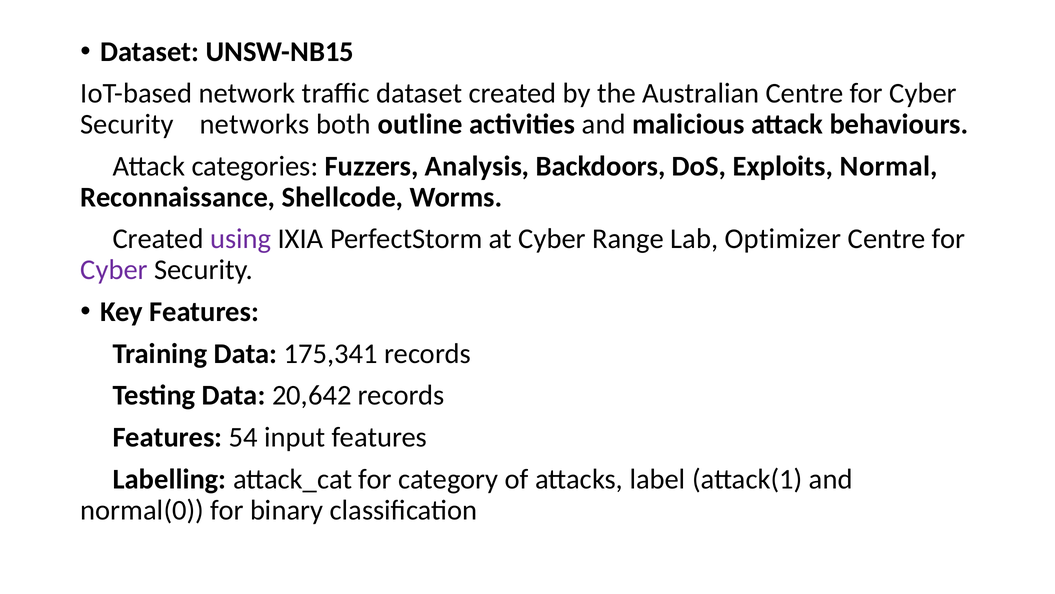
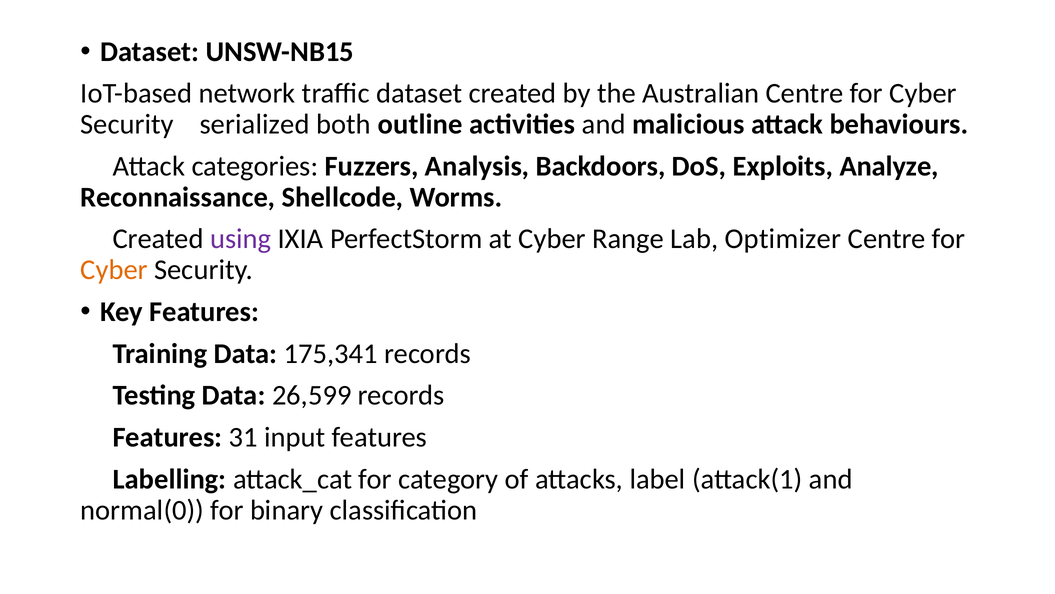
networks: networks -> serialized (255, 124)
Normal: Normal -> Analyze (889, 166)
Cyber colour: purple -> orange (114, 270)
20,642: 20,642 -> 26,599 (312, 395)
54: 54 -> 31 (243, 437)
